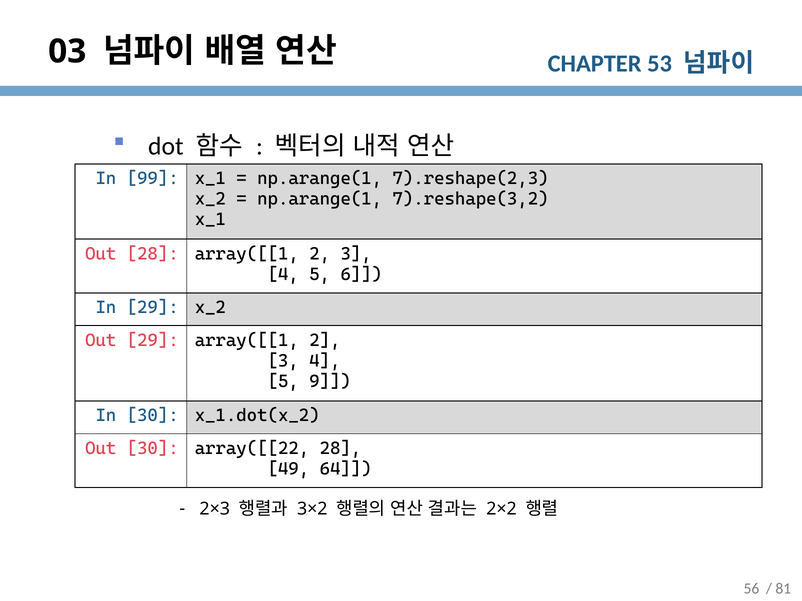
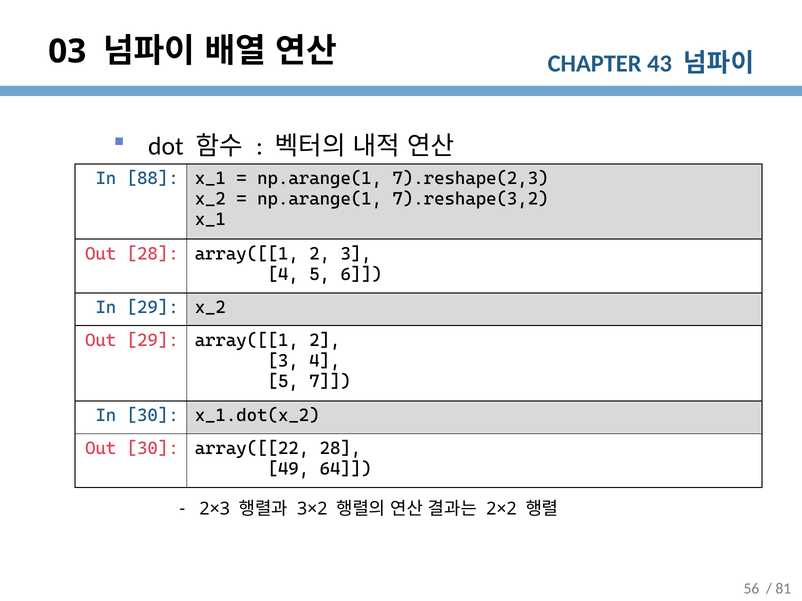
53: 53 -> 43 (660, 64)
99: 99 -> 88 (153, 179)
9: 9 -> 7 (330, 382)
